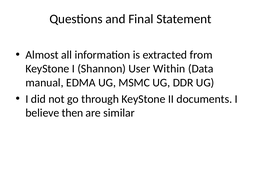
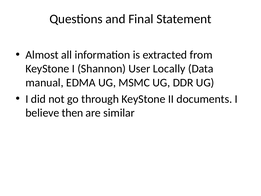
Within: Within -> Locally (169, 69)
